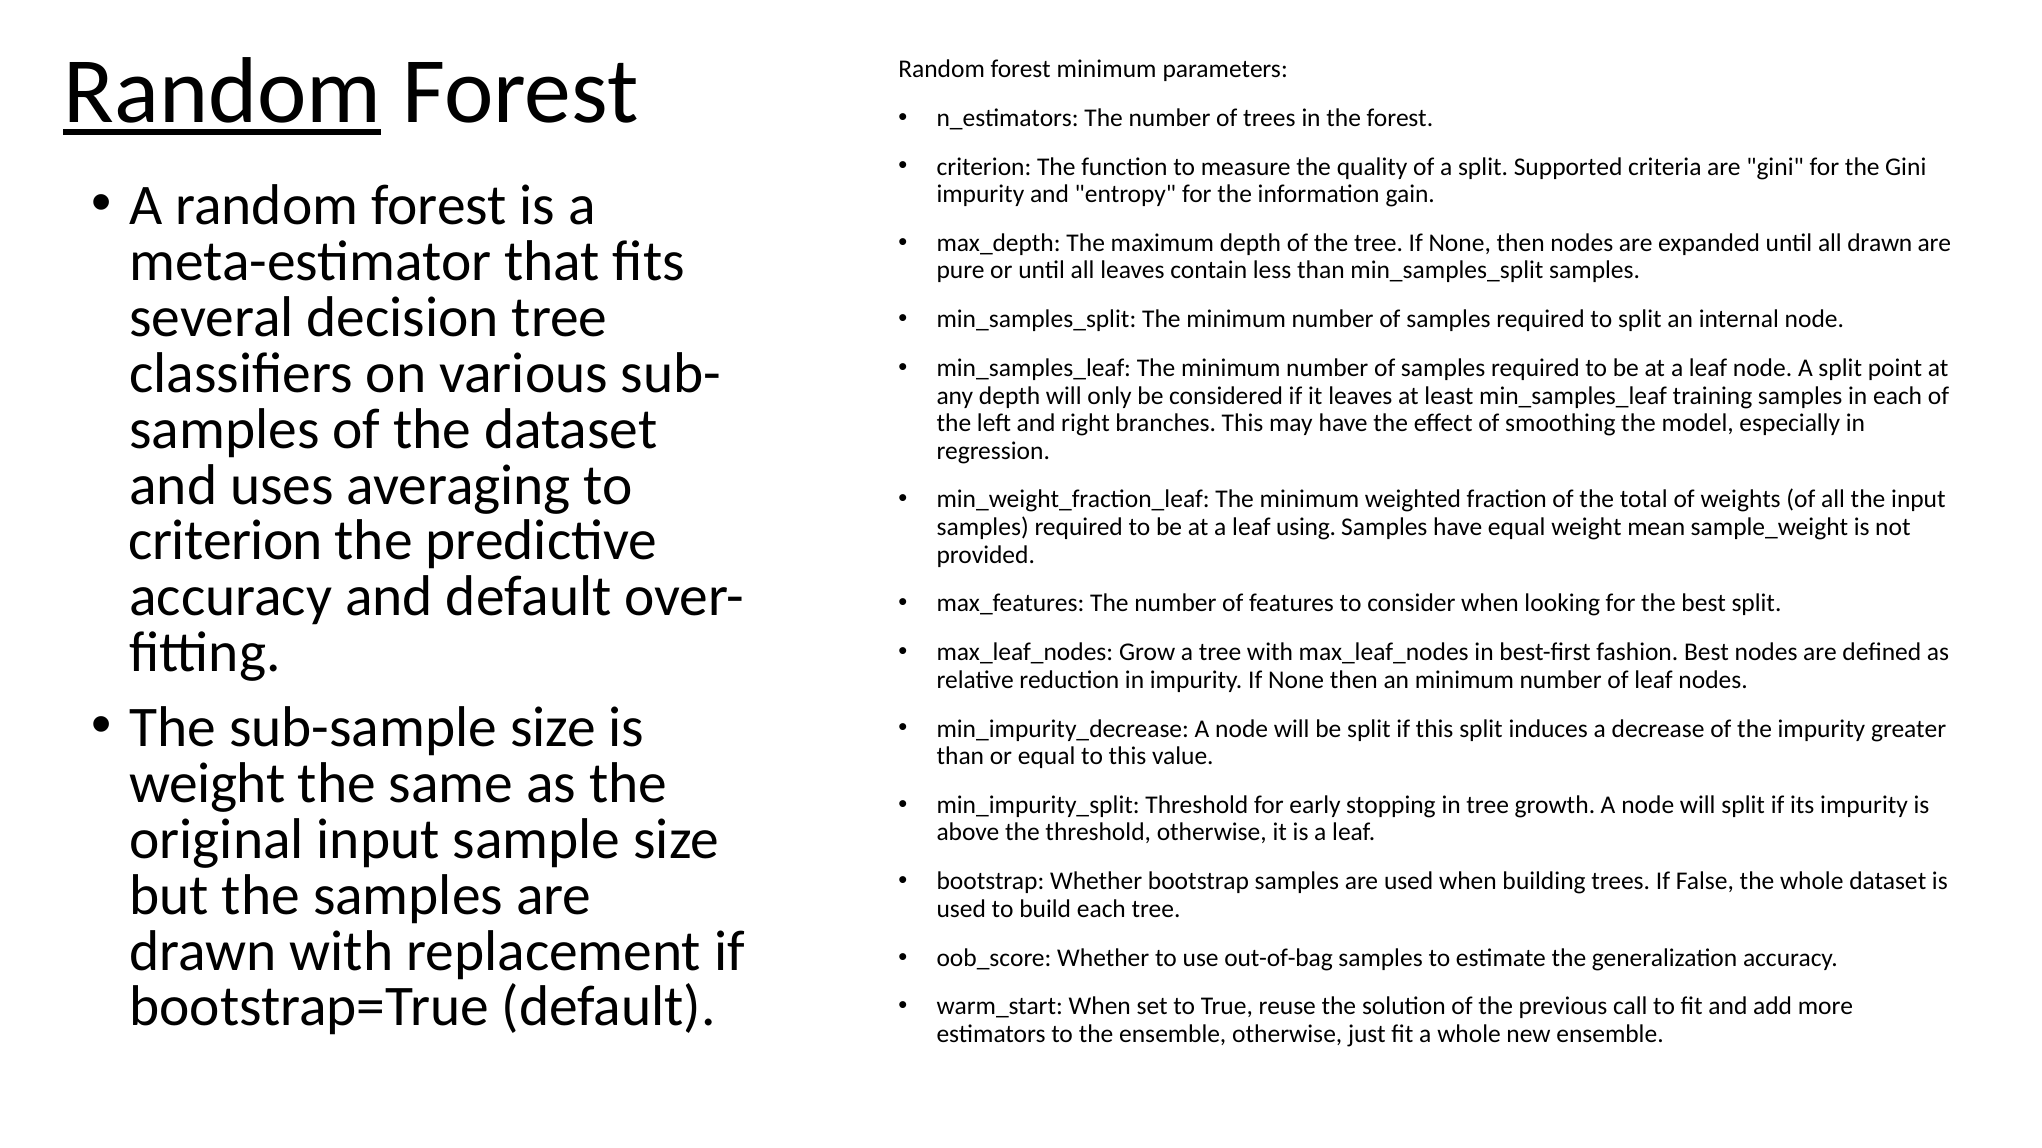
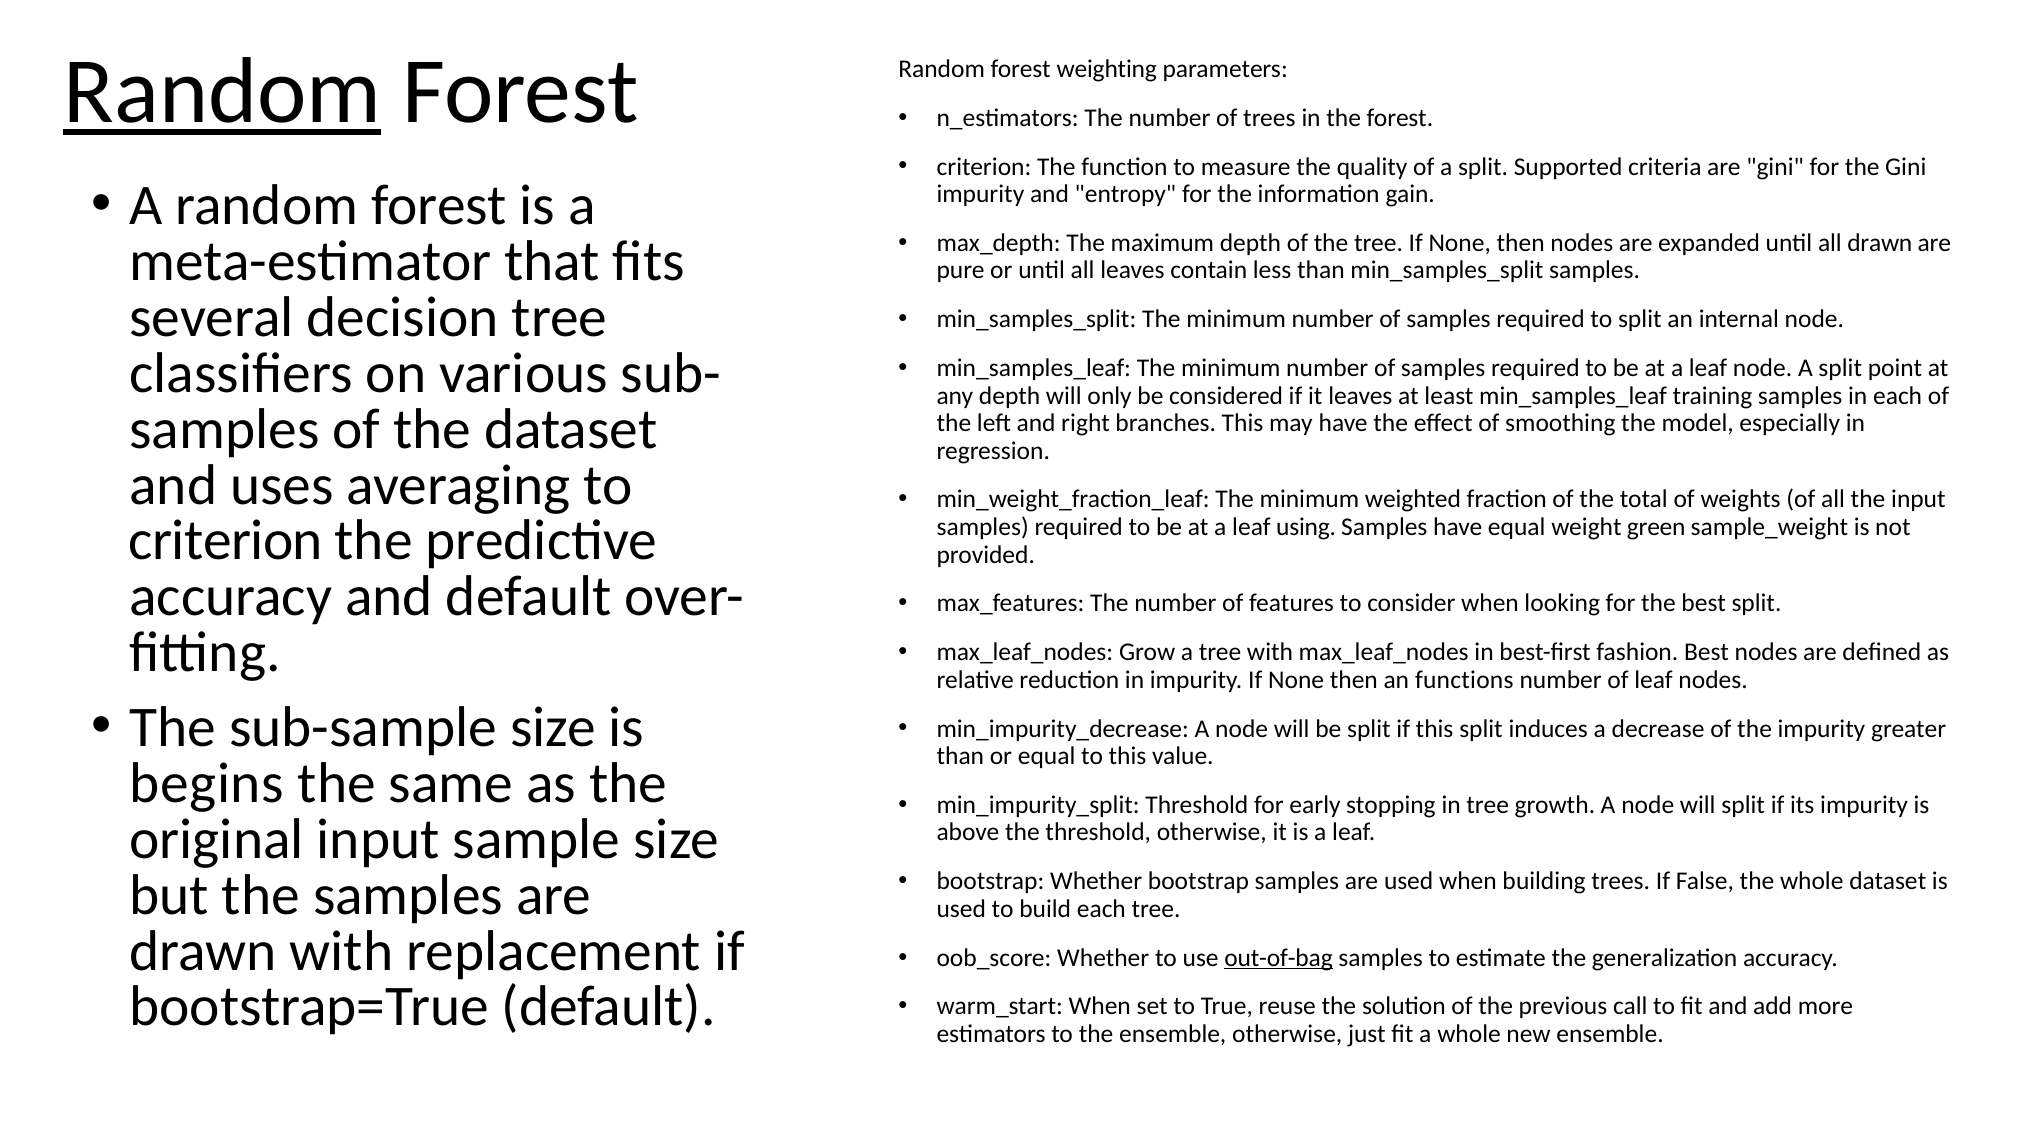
forest minimum: minimum -> weighting (1107, 69)
mean: mean -> green (1656, 527)
an minimum: minimum -> functions (1464, 680)
weight: weight -> begins (207, 784)
out-of-bag underline: none -> present (1279, 958)
